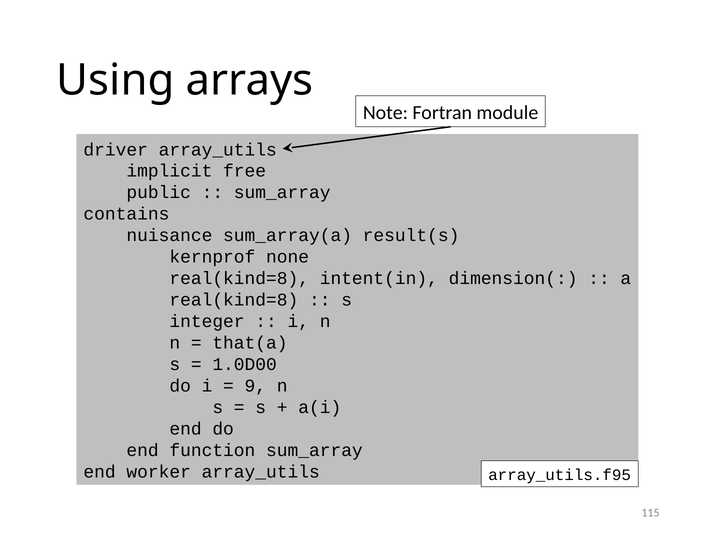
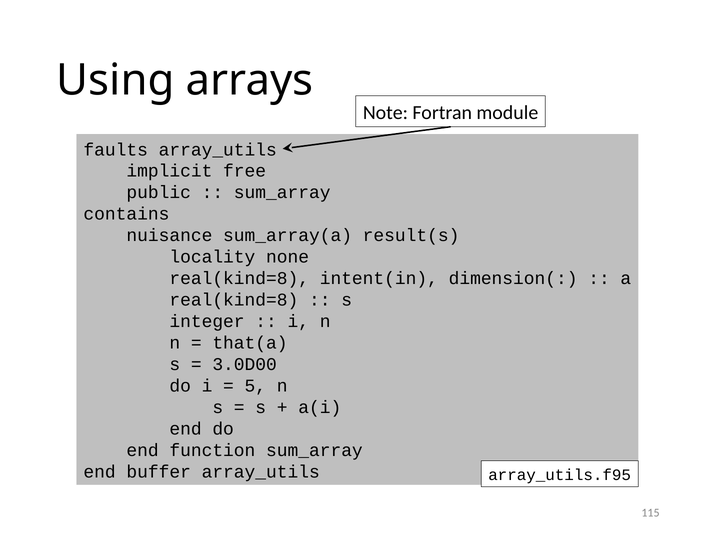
driver: driver -> faults (116, 150)
kernprof: kernprof -> locality (212, 257)
1.0D00: 1.0D00 -> 3.0D00 (245, 364)
9: 9 -> 5 (255, 386)
worker: worker -> buffer (159, 472)
